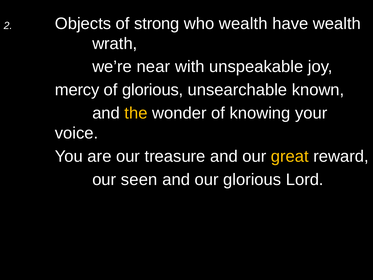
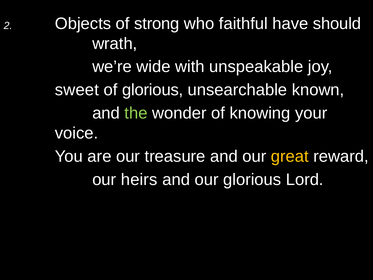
who wealth: wealth -> faithful (243, 24)
have wealth: wealth -> should (337, 24)
near: near -> wide (153, 67)
mercy: mercy -> sweet (77, 90)
the colour: yellow -> light green (136, 113)
seen: seen -> heirs (139, 179)
